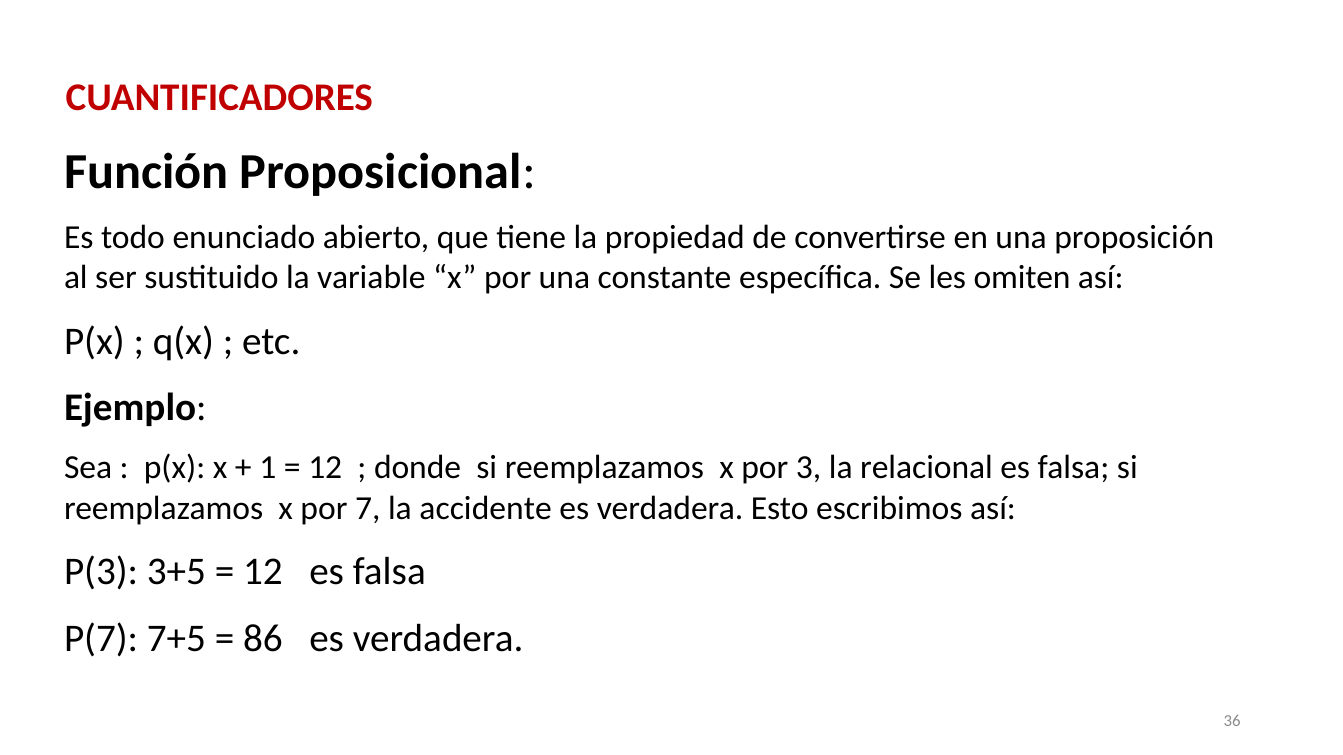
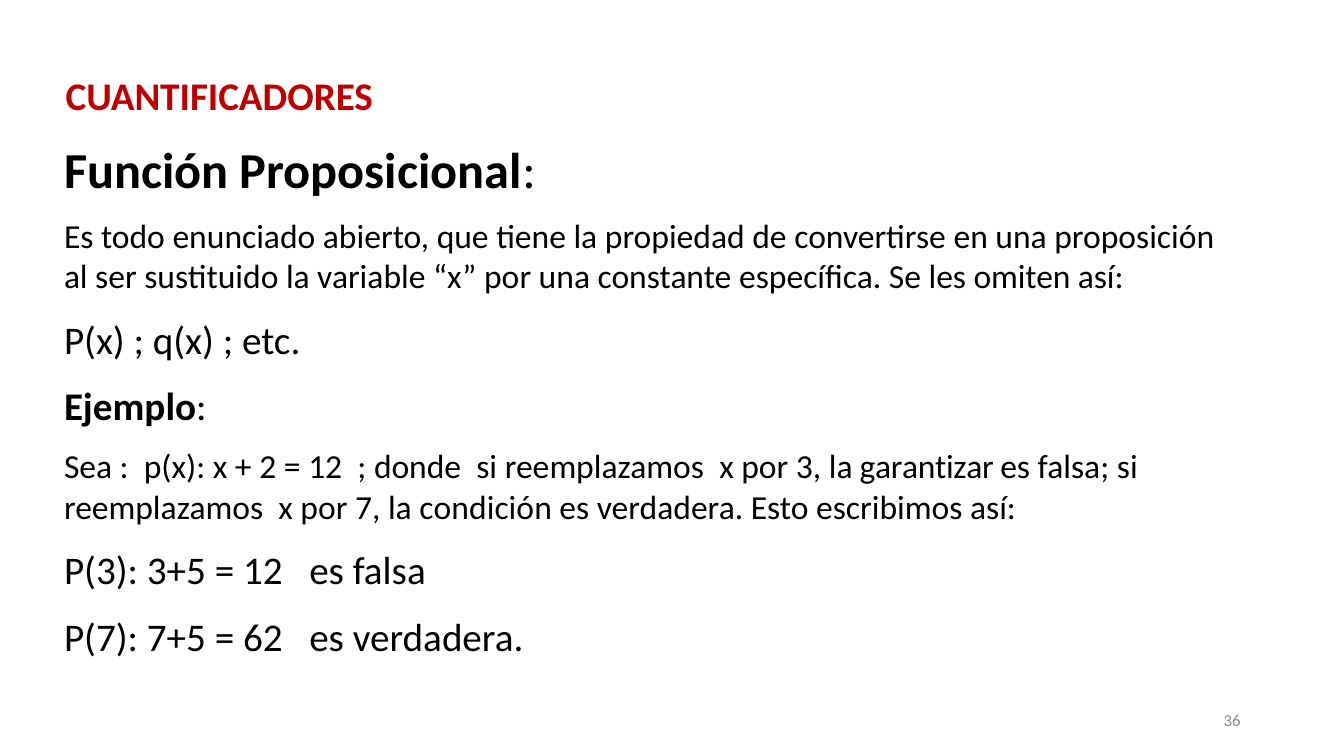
1: 1 -> 2 (268, 468)
relacional: relacional -> garantizar (927, 468)
accidente: accidente -> condición (486, 508)
86: 86 -> 62 (263, 639)
